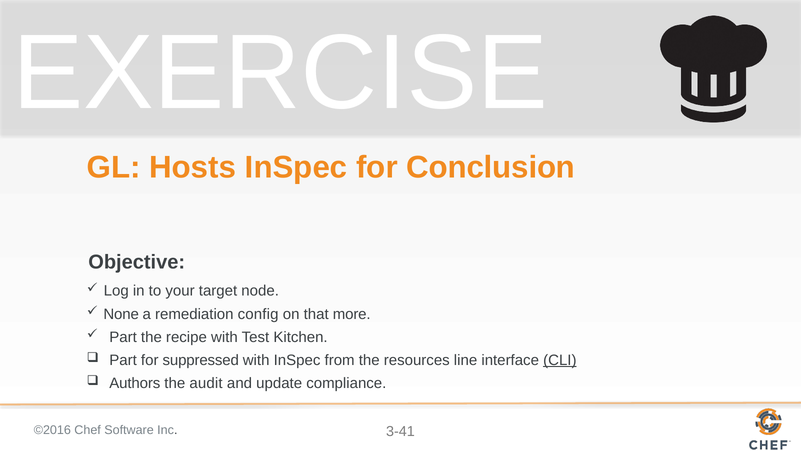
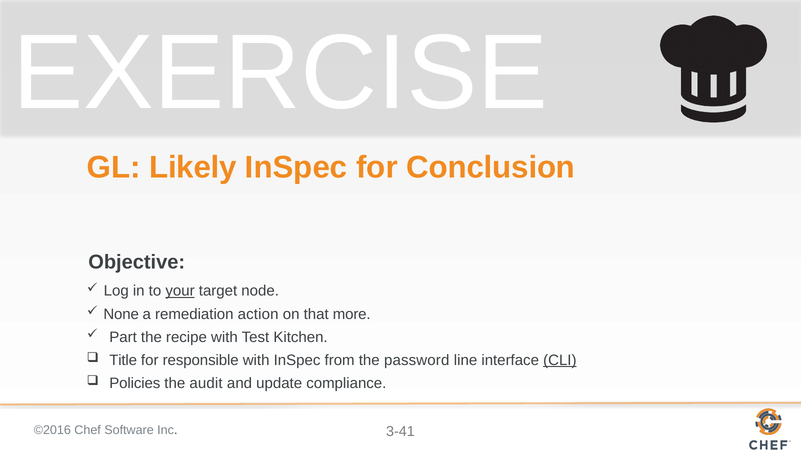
Hosts: Hosts -> Likely (193, 167)
your underline: none -> present (180, 291)
config: config -> action (258, 314)
Part: Part -> Title (123, 360)
suppressed: suppressed -> responsible (201, 360)
resources: resources -> password (417, 360)
Authors: Authors -> Policies (135, 383)
